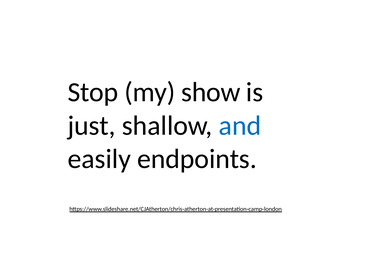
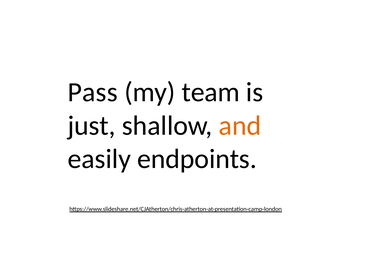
Stop: Stop -> Pass (93, 92)
show: show -> team (211, 92)
and colour: blue -> orange (240, 126)
